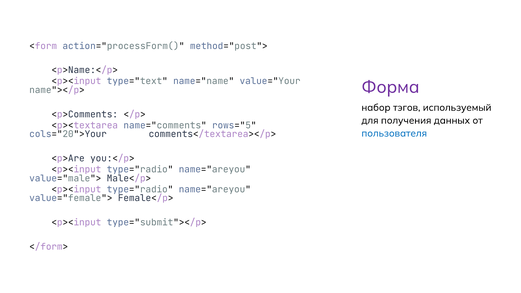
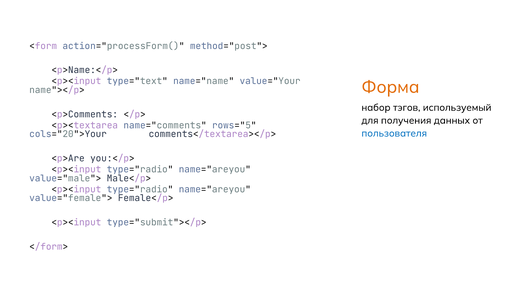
Форма colour: purple -> orange (390, 87)
